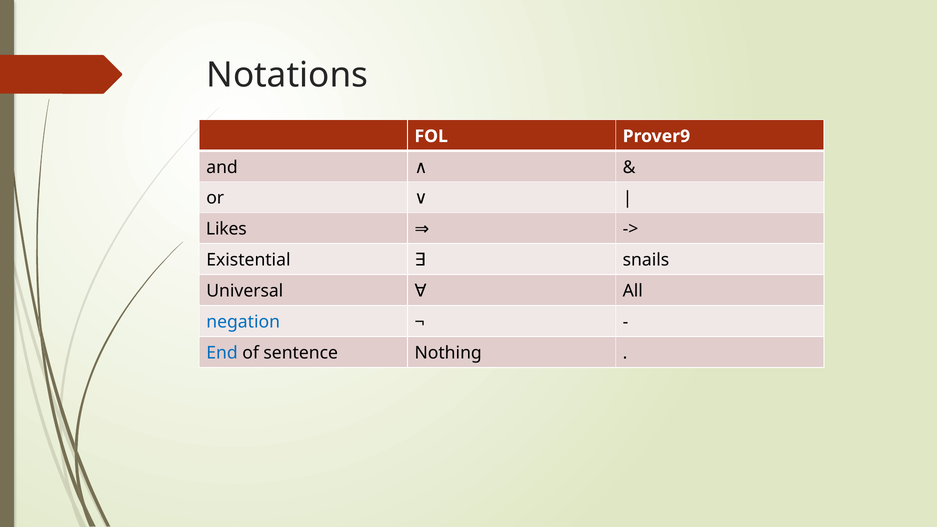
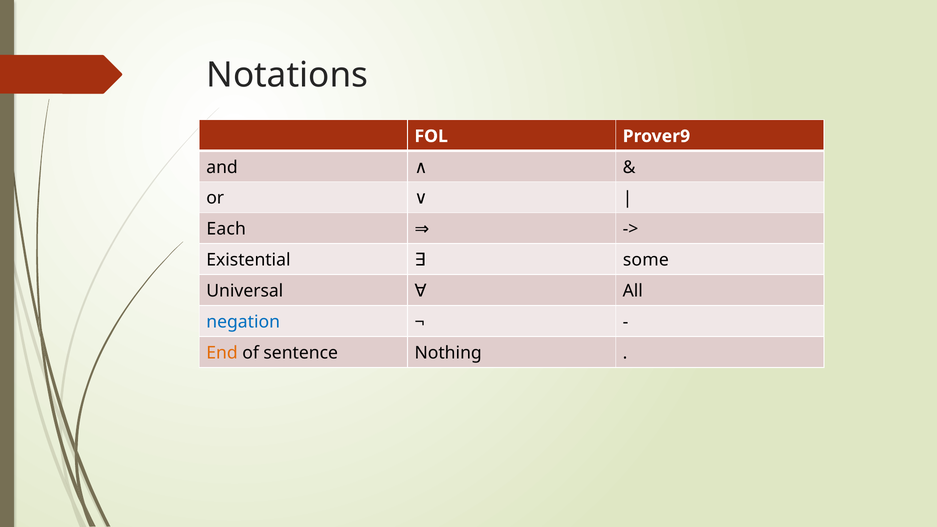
Likes: Likes -> Each (226, 229)
snails: snails -> some (646, 260)
End colour: blue -> orange (222, 353)
